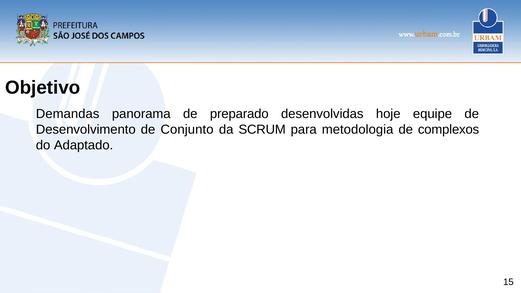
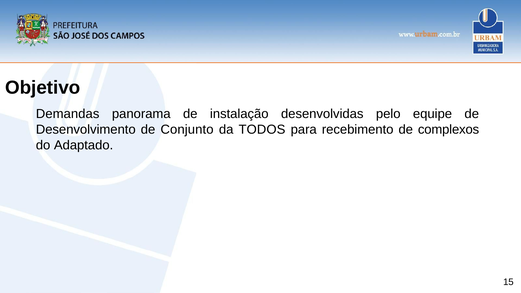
preparado: preparado -> instalação (239, 114)
hoje: hoje -> pelo (388, 114)
SCRUM: SCRUM -> TODOS (262, 129)
metodologia: metodologia -> recebimento (358, 129)
